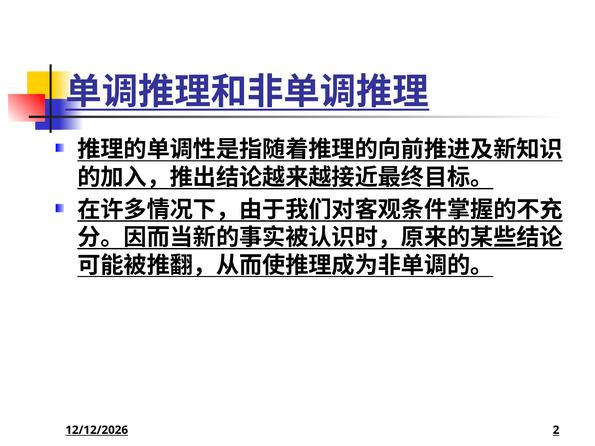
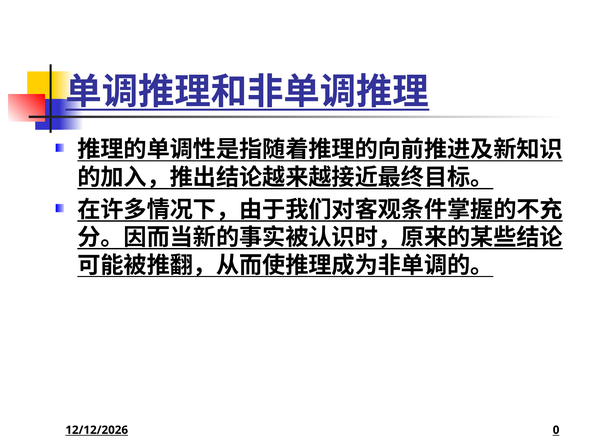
2: 2 -> 0 (556, 430)
